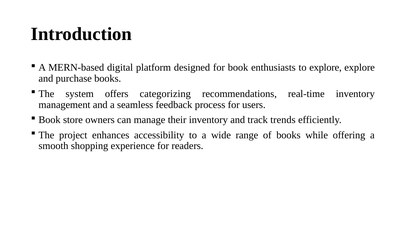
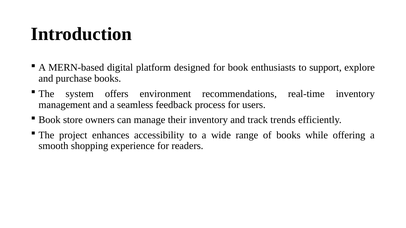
to explore: explore -> support (326, 68)
categorizing: categorizing -> environment (165, 94)
